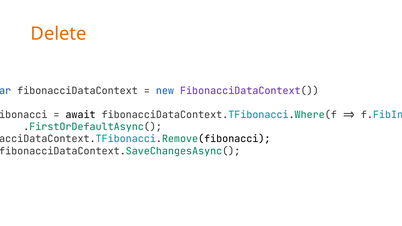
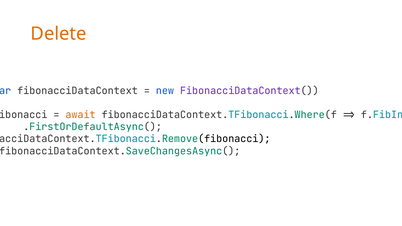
await colour: black -> orange (81, 115)
